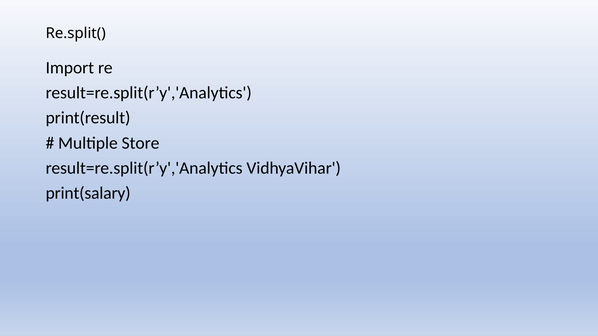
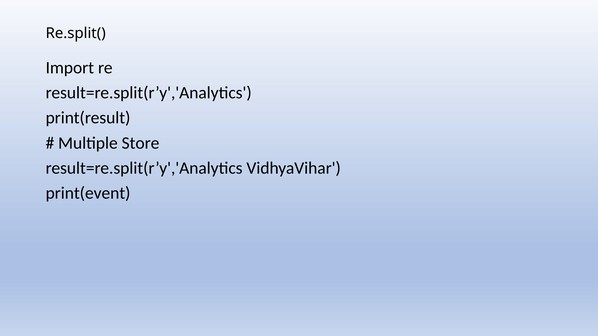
print(salary: print(salary -> print(event (88, 193)
